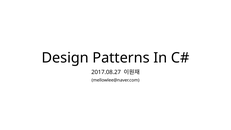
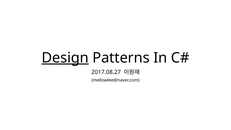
Design underline: none -> present (65, 58)
